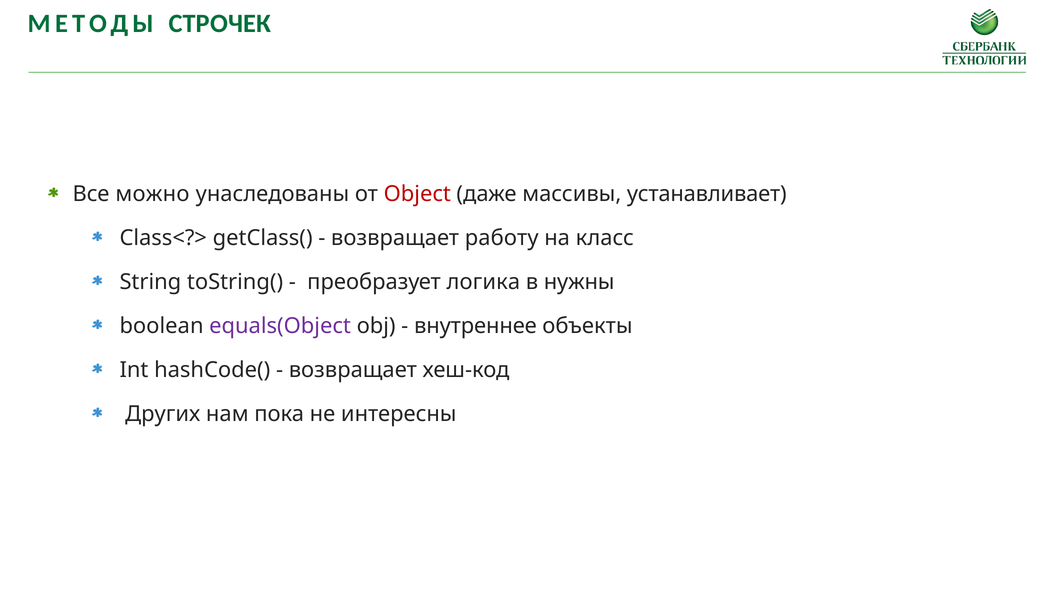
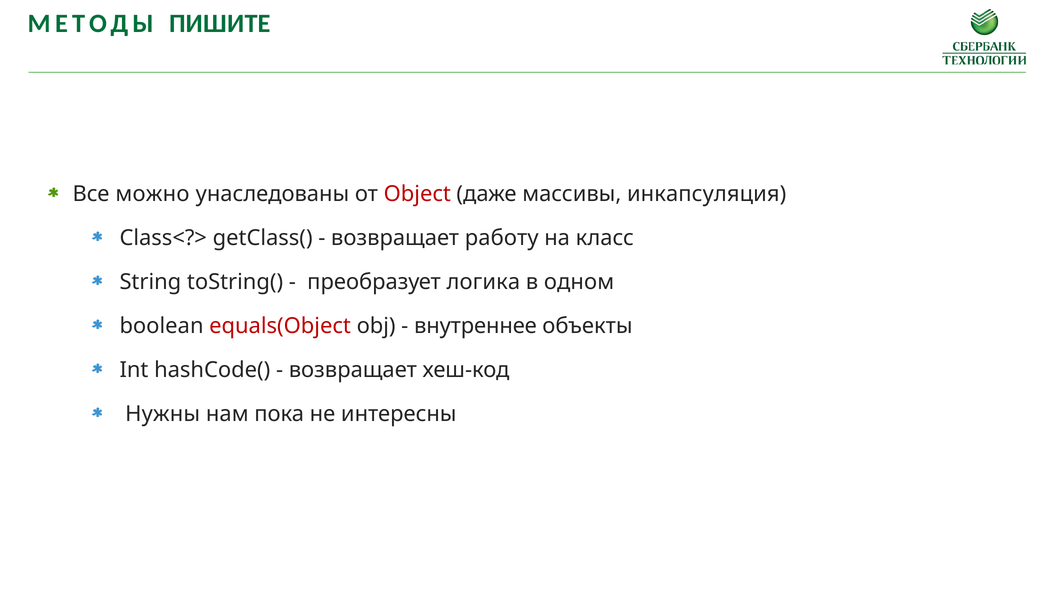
СТРОЧЕК: СТРОЧЕК -> ПИШИТЕ (220, 23)
устанавливает: устанавливает -> инкапсуляция (707, 194)
нужны: нужны -> одном (579, 282)
equals(Object colour: purple -> red (280, 326)
Других: Других -> Нужны (163, 413)
